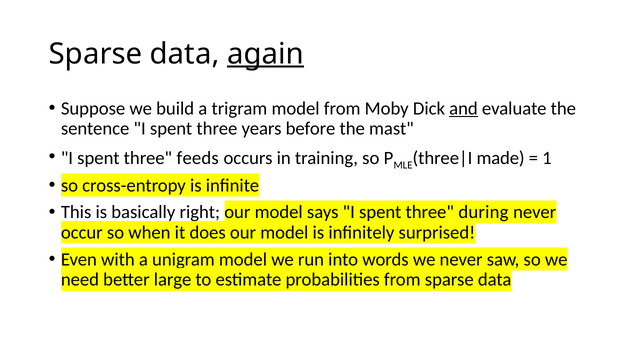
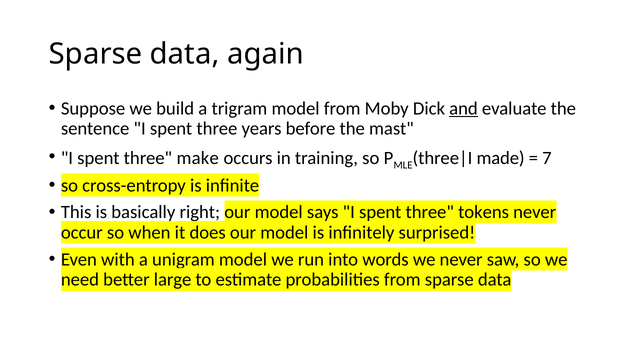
again underline: present -> none (265, 54)
feeds: feeds -> make (198, 158)
1: 1 -> 7 (547, 158)
during: during -> tokens (484, 212)
